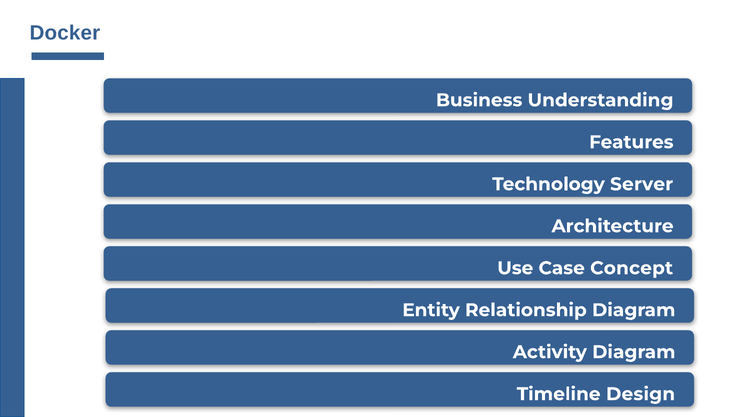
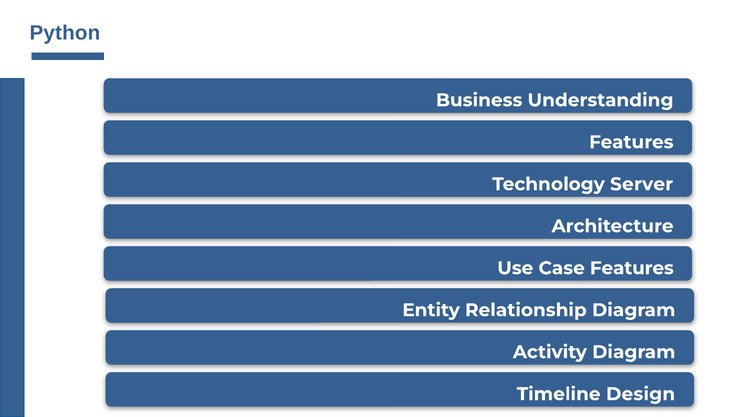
Docker: Docker -> Python (65, 33)
Case Concept: Concept -> Features (632, 268)
